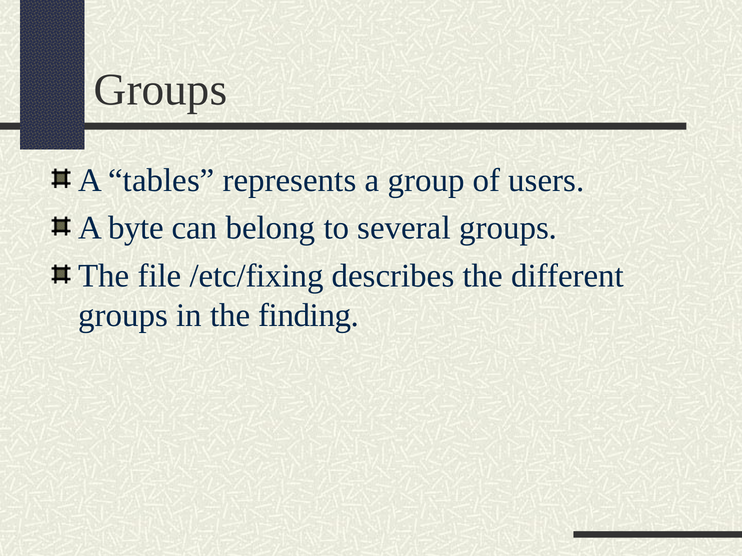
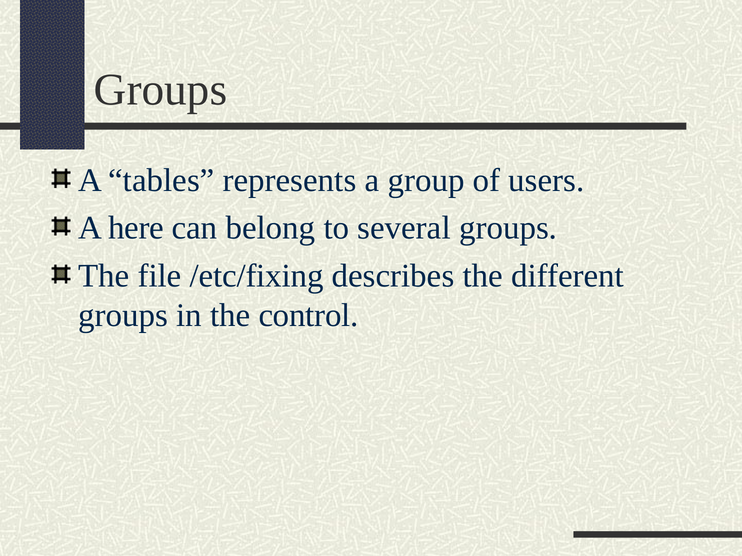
byte: byte -> here (136, 228)
finding: finding -> control (309, 316)
